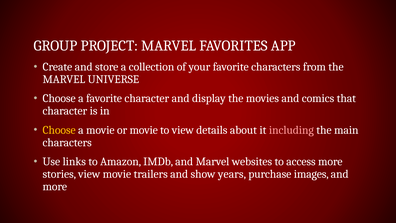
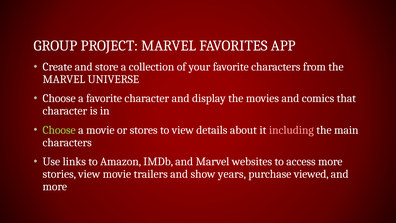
Choose colour: yellow -> light green (59, 130)
or movie: movie -> stores (144, 130)
images: images -> viewed (311, 174)
